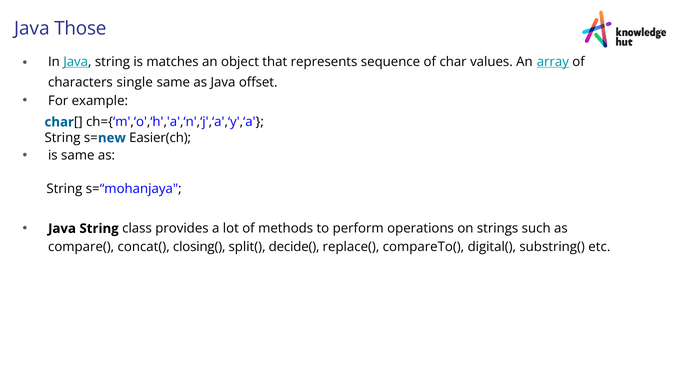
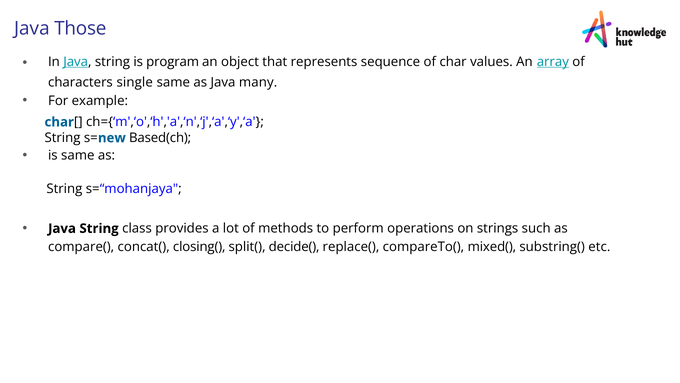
matches: matches -> program (173, 62)
offset: offset -> many (258, 82)
Easier(ch: Easier(ch -> Based(ch (160, 138)
digital(: digital( -> mixed( (492, 246)
